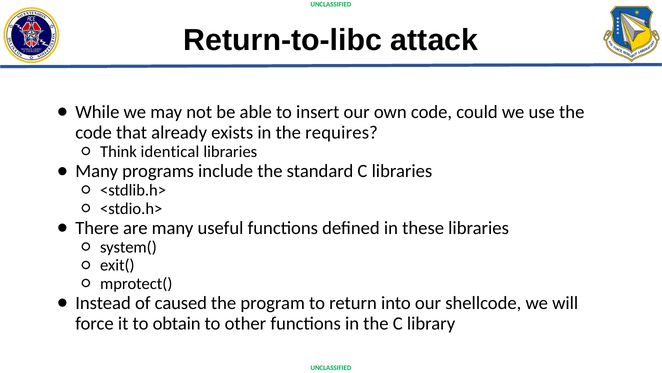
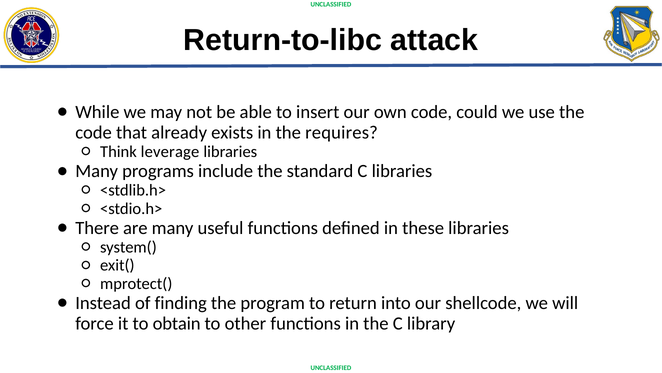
identical: identical -> leverage (170, 151)
caused: caused -> finding (181, 302)
